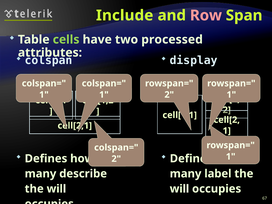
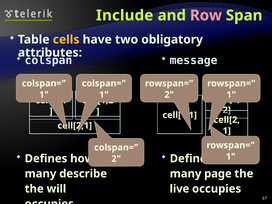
cells colour: light green -> yellow (66, 40)
processed: processed -> obligatory (172, 40)
display: display -> message (194, 60)
label: label -> page (218, 174)
will: will -> live (179, 189)
